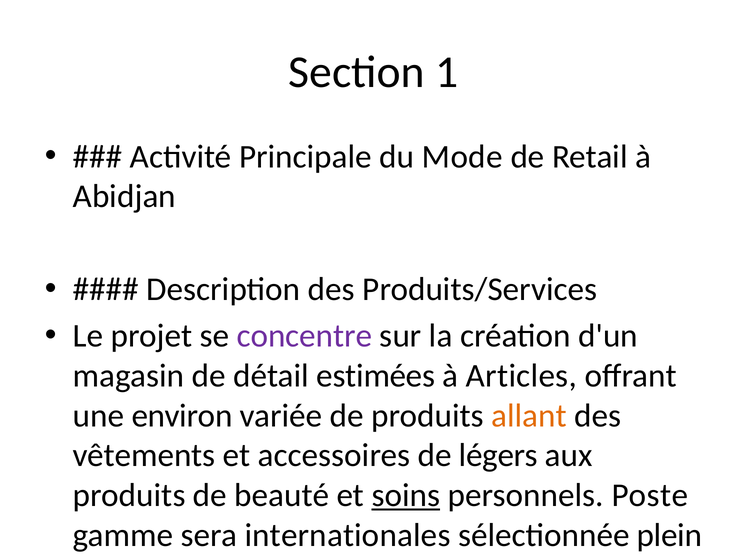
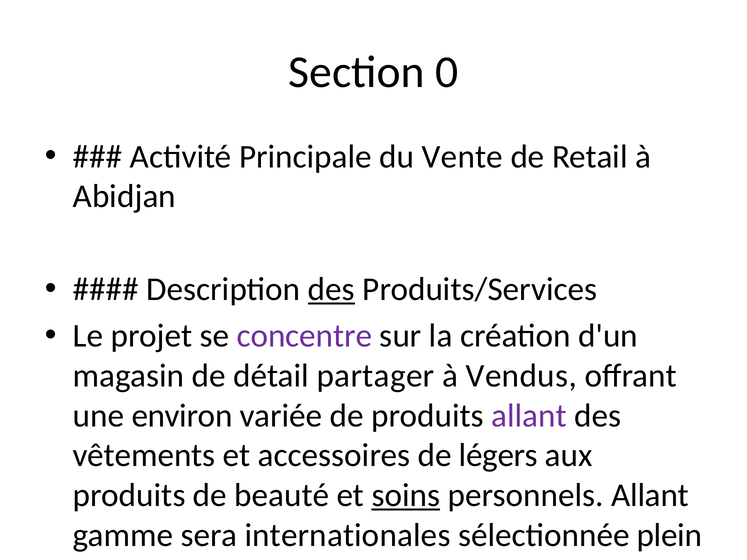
1: 1 -> 0 (447, 72)
Mode: Mode -> Vente (462, 157)
des underline: none -> present (331, 290)
estimées: estimées -> partager (376, 376)
à Articles: Articles -> Vendus (521, 376)
allant colour: orange -> purple (529, 416)
personnels Poste: Poste -> Allant (650, 495)
